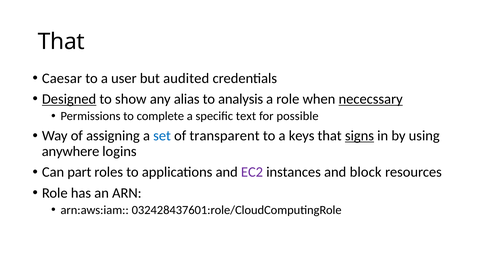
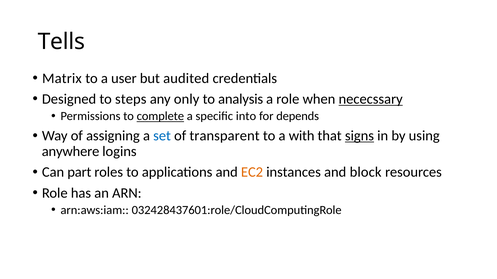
That: That -> Tells (61, 42)
Caesar: Caesar -> Matrix (62, 78)
Designed underline: present -> none (69, 99)
show: show -> steps (131, 99)
alias: alias -> only (187, 99)
complete underline: none -> present (160, 116)
text: text -> into (246, 116)
possible: possible -> depends (298, 116)
keys: keys -> with (302, 136)
EC2 colour: purple -> orange (252, 173)
